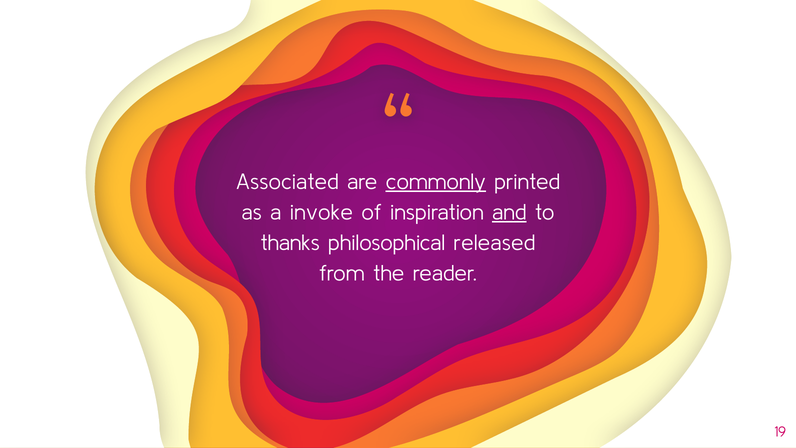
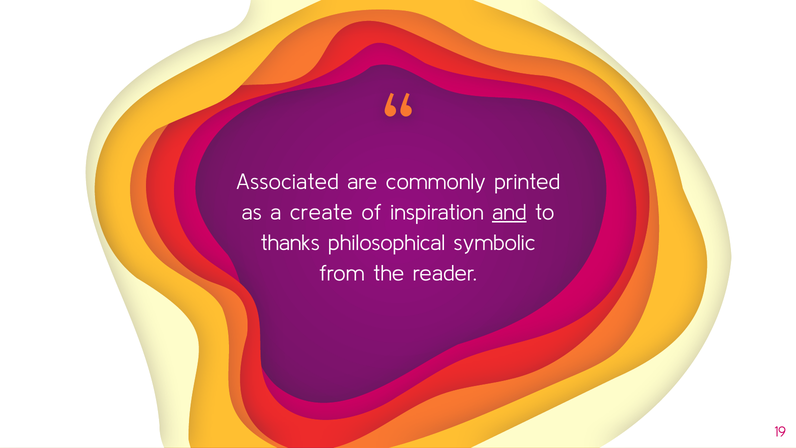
commonly underline: present -> none (436, 182)
invoke: invoke -> create (321, 212)
released: released -> symbolic (495, 243)
